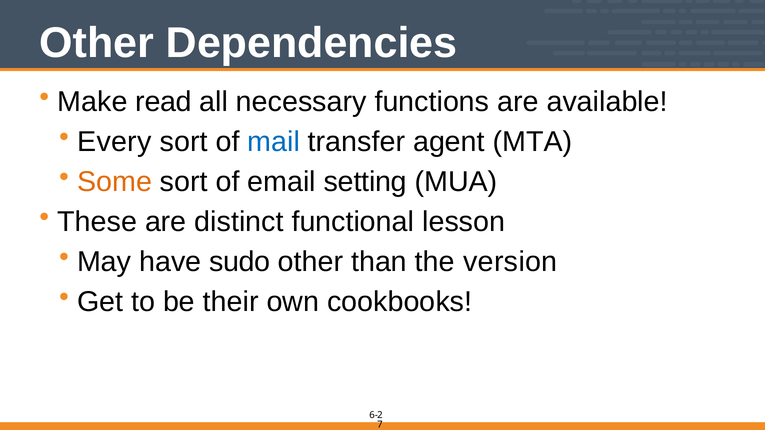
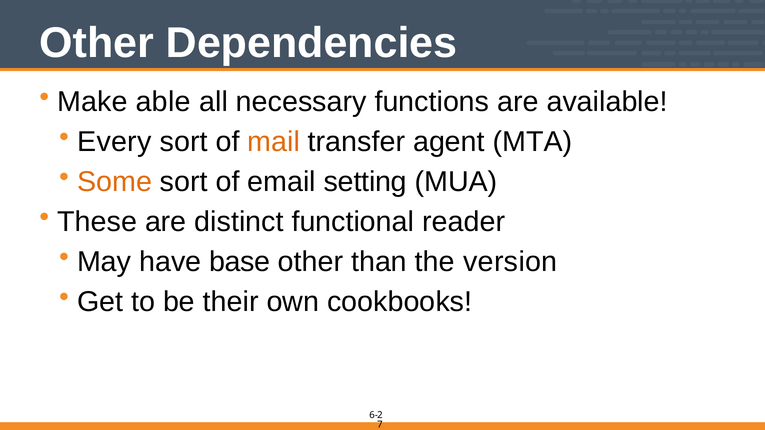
read: read -> able (163, 102)
mail colour: blue -> orange (274, 142)
lesson: lesson -> reader (464, 222)
sudo: sudo -> base (240, 262)
